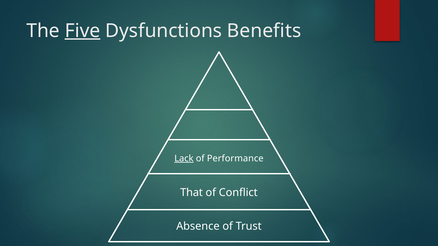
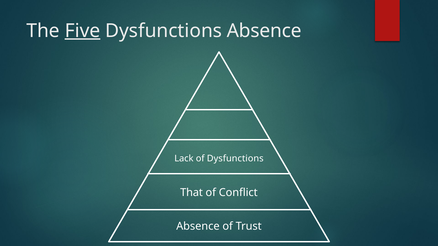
Dysfunctions Benefits: Benefits -> Absence (264, 31)
Lack underline: present -> none (184, 159)
of Performance: Performance -> Dysfunctions (235, 159)
